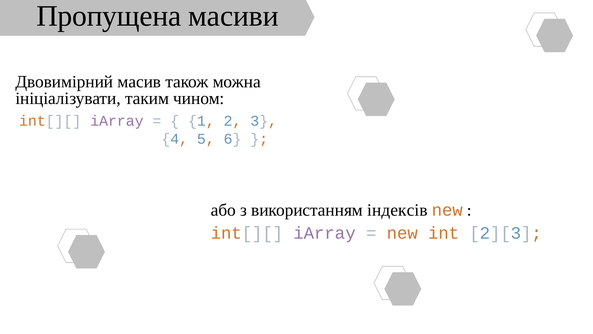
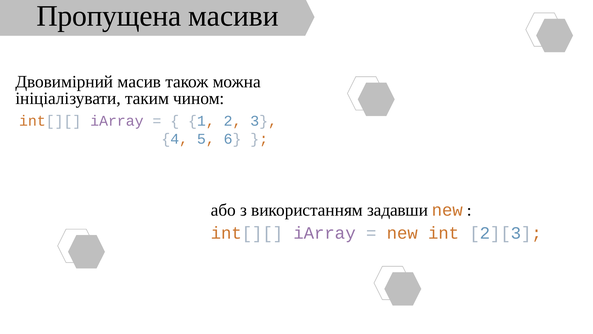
індексів: індексів -> задавши (398, 210)
